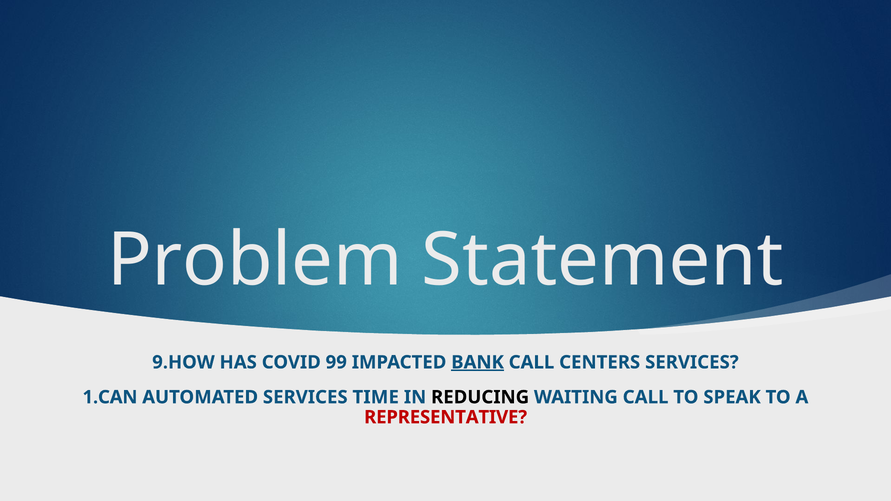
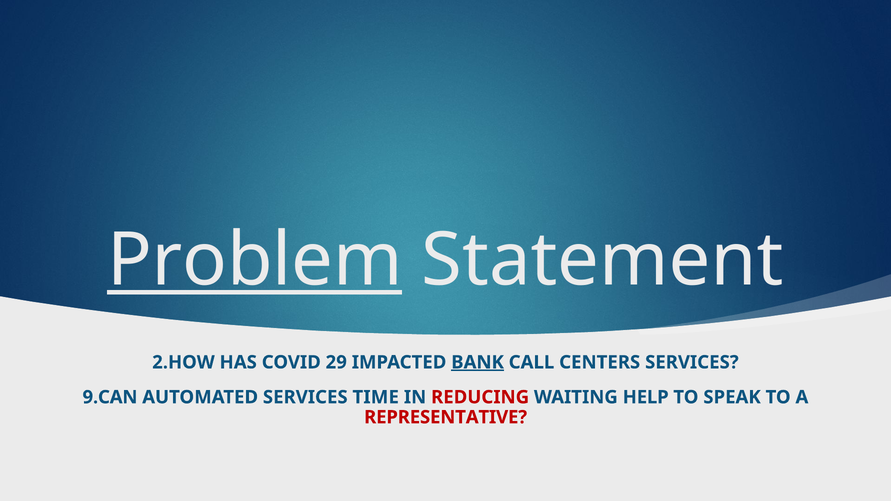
Problem underline: none -> present (255, 260)
9.HOW: 9.HOW -> 2.HOW (183, 362)
99: 99 -> 29 (336, 362)
1.CAN: 1.CAN -> 9.CAN (110, 397)
REDUCING colour: black -> red (480, 397)
WAITING CALL: CALL -> HELP (646, 397)
